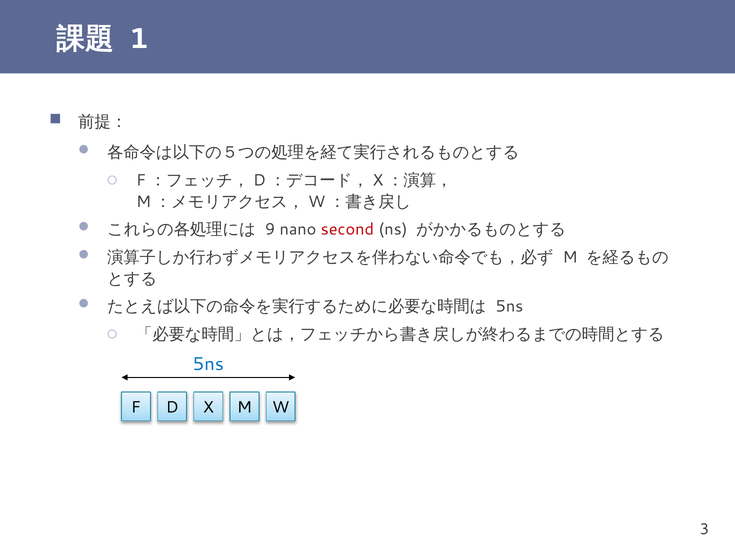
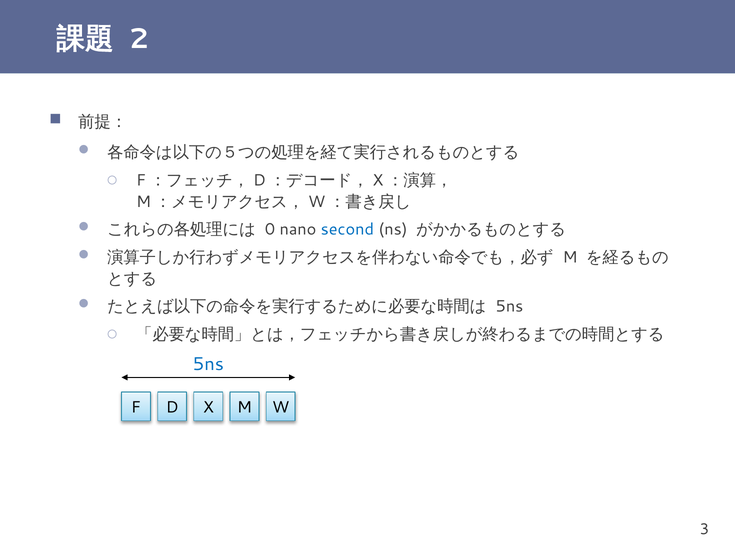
1: 1 -> 2 (139, 39)
9: 9 -> 0 (270, 229)
second colour: red -> blue (347, 229)
